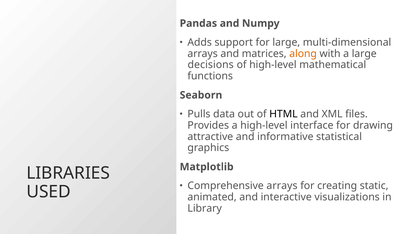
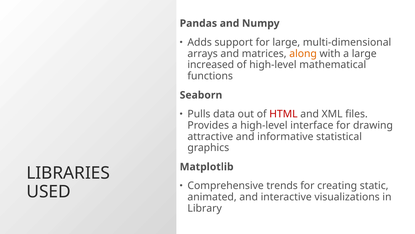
decisions: decisions -> increased (211, 65)
HTML colour: black -> red (283, 114)
Comprehensive arrays: arrays -> trends (282, 185)
